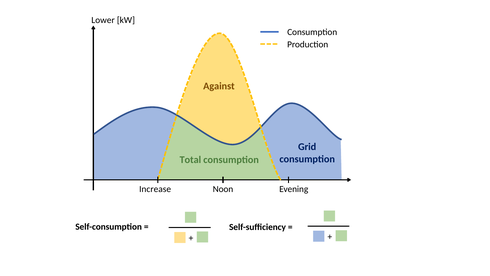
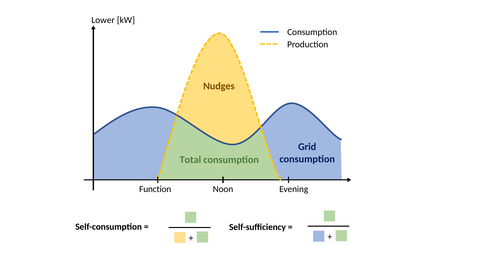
Against: Against -> Nudges (219, 86)
Increase: Increase -> Function (155, 189)
